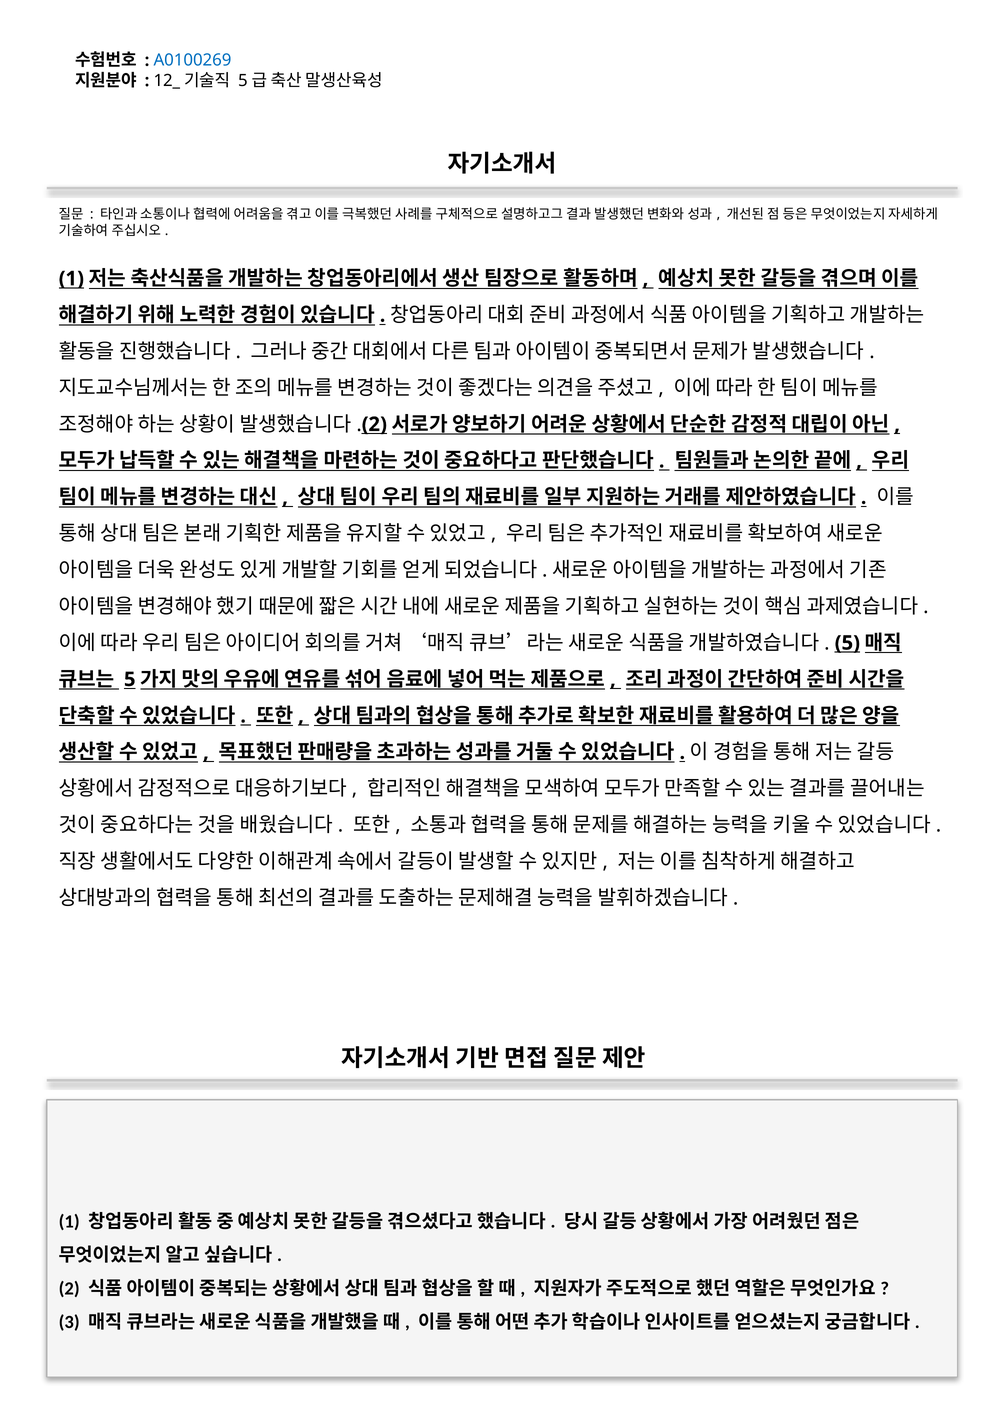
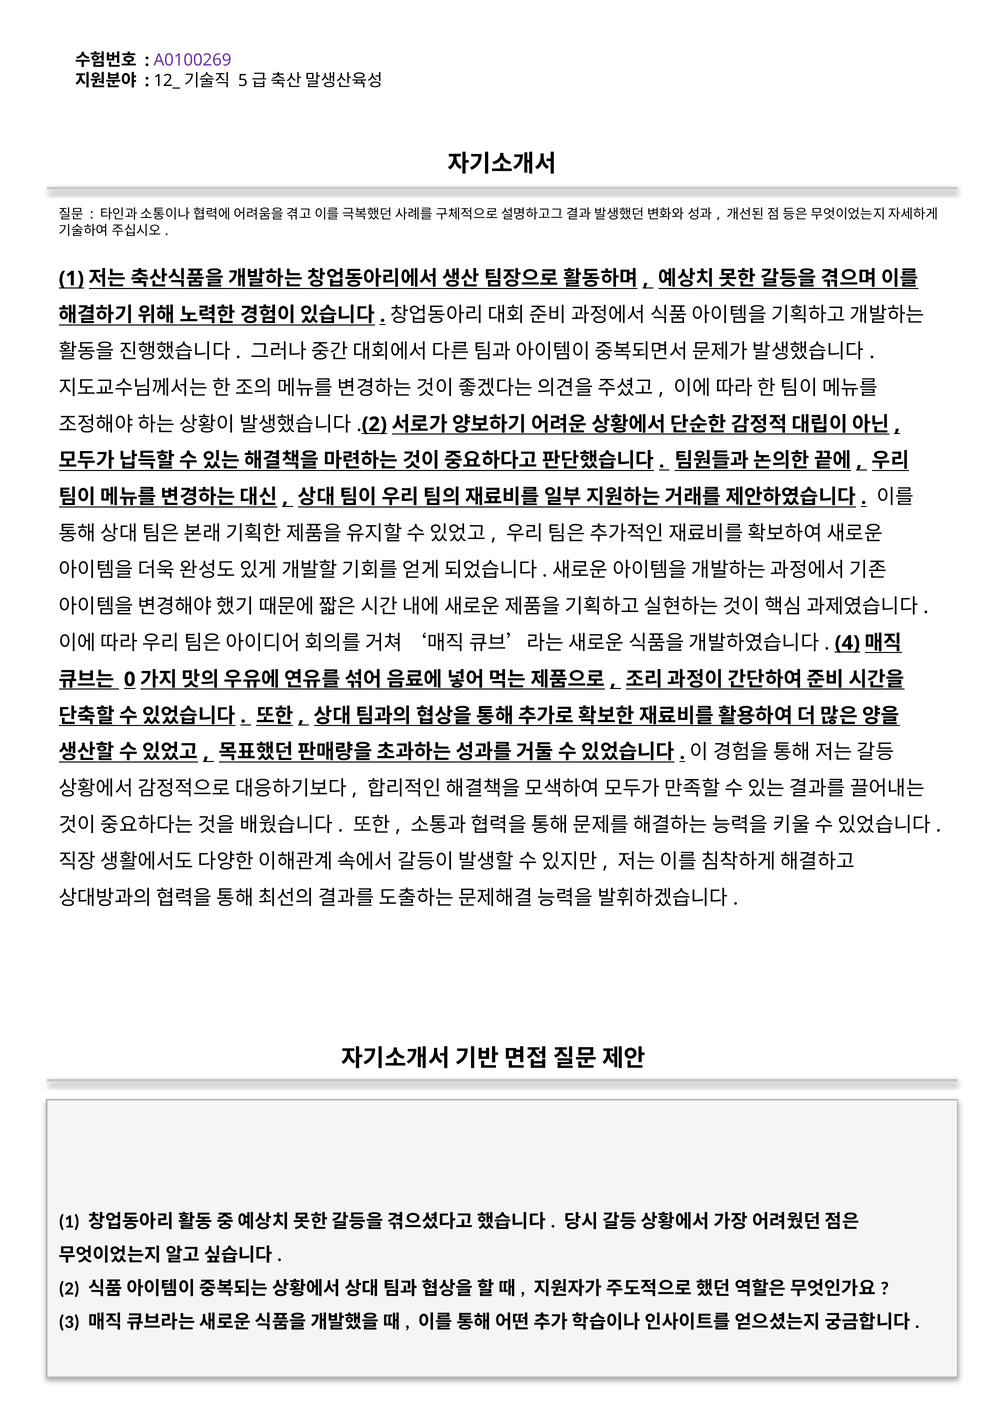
A0100269 colour: blue -> purple (192, 60)
5: 5 -> 4 (847, 643)
5: 5 -> 0 (130, 679)
